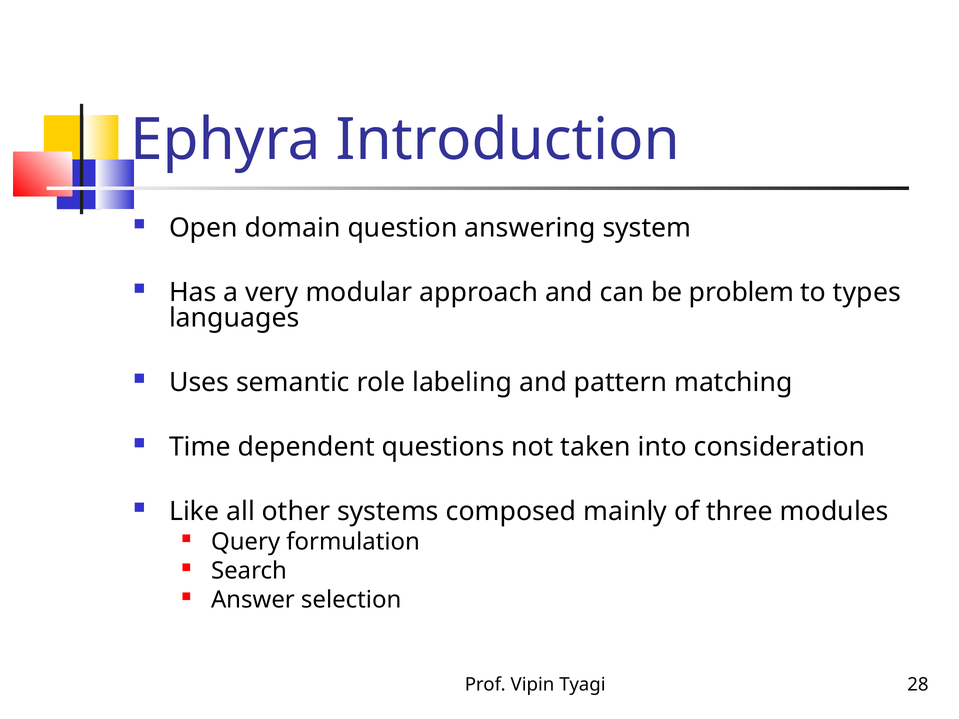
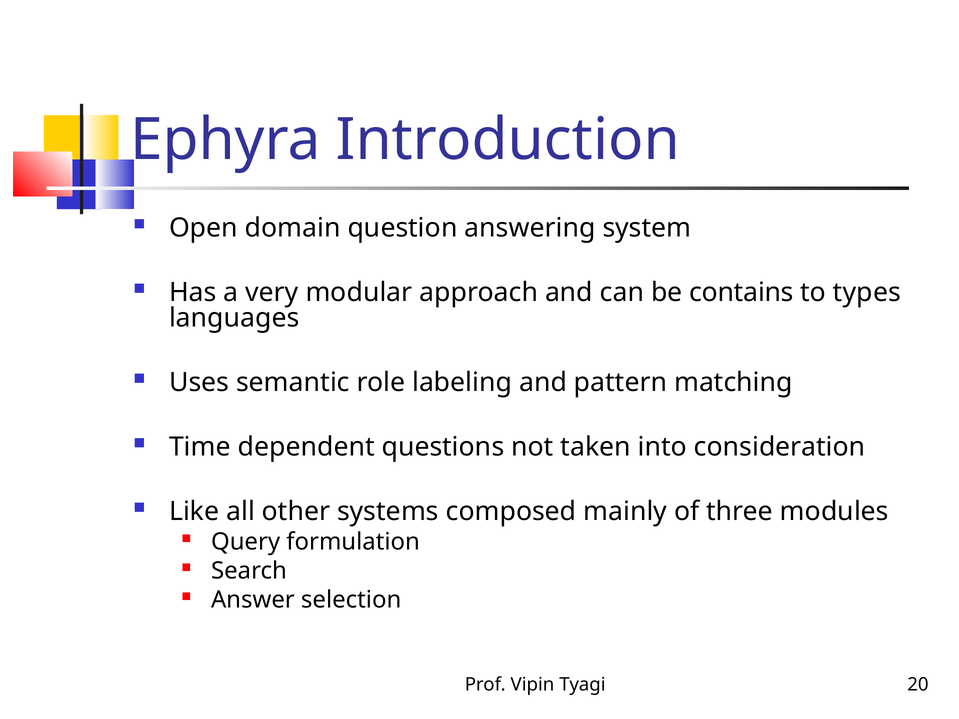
problem: problem -> contains (741, 293)
28: 28 -> 20 (918, 685)
